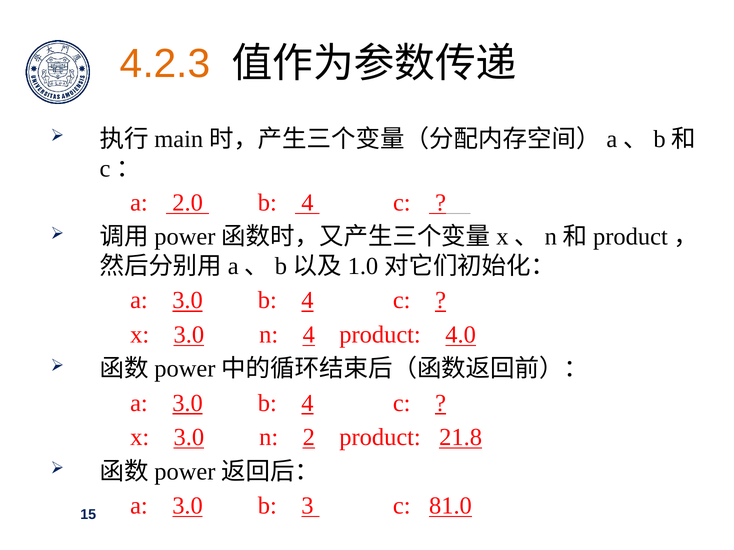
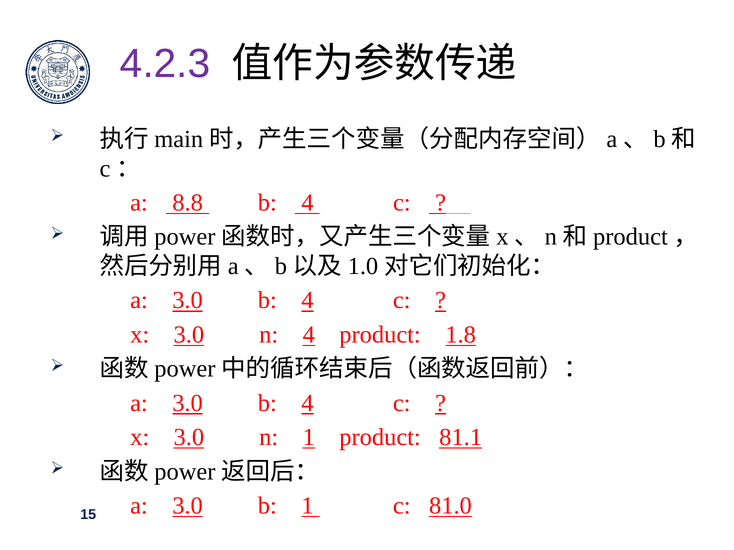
4.2.3 colour: orange -> purple (165, 64)
2.0: 2.0 -> 8.8 (188, 203)
4.0: 4.0 -> 1.8 (461, 335)
n 2: 2 -> 1 (309, 438)
21.8: 21.8 -> 81.1 (461, 438)
b 3: 3 -> 1 (307, 506)
